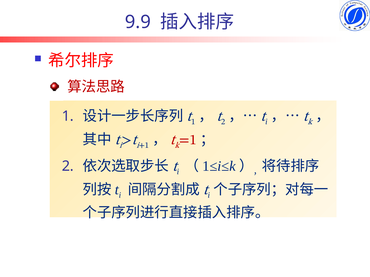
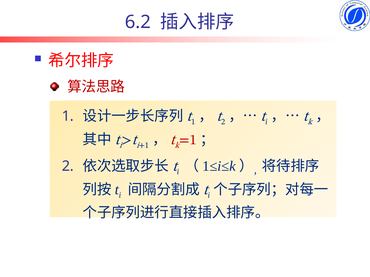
9.9: 9.9 -> 6.2 (138, 22)
